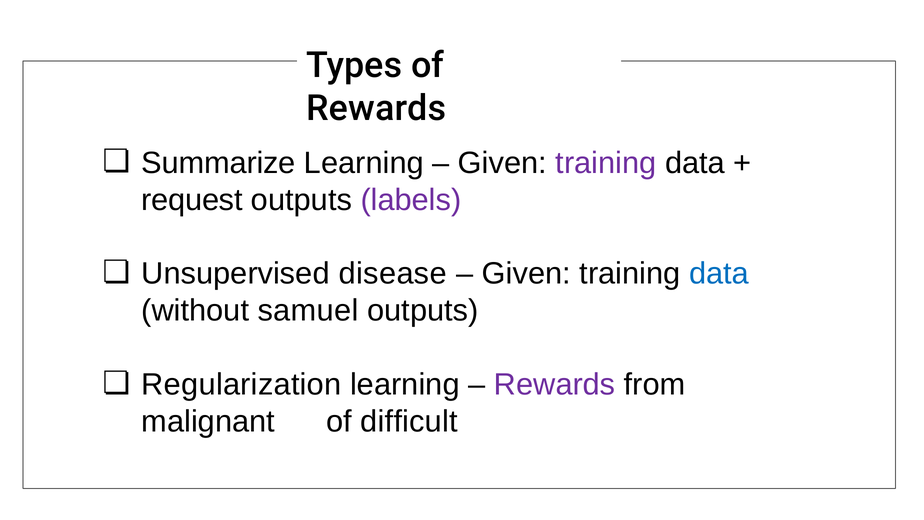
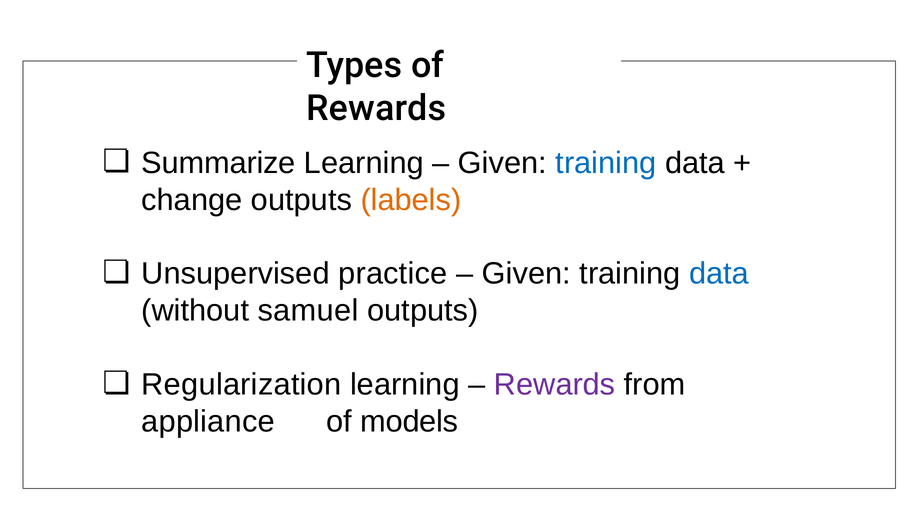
training colour: purple -> blue (606, 163)
request: request -> change (192, 200)
labels colour: purple -> orange (411, 200)
disease: disease -> practice (393, 274)
malignant: malignant -> appliance (208, 422)
difficult: difficult -> models (409, 422)
